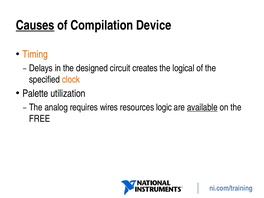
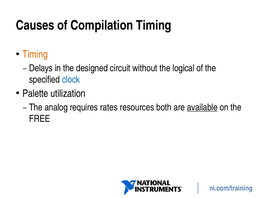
Causes underline: present -> none (35, 25)
Compilation Device: Device -> Timing (154, 25)
creates: creates -> without (145, 68)
clock colour: orange -> blue (71, 80)
wires: wires -> rates (109, 107)
logic: logic -> both (164, 107)
